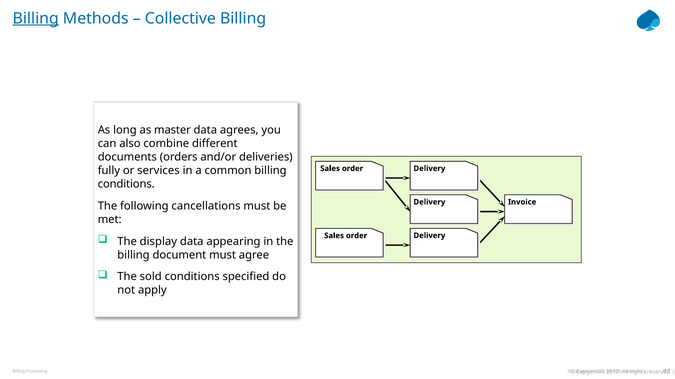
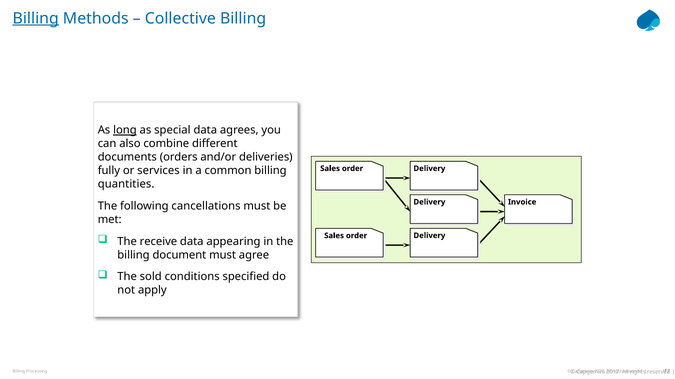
long underline: none -> present (125, 130)
master: master -> special (172, 130)
conditions: conditions -> quantities (126, 184)
display: display -> receive (158, 242)
